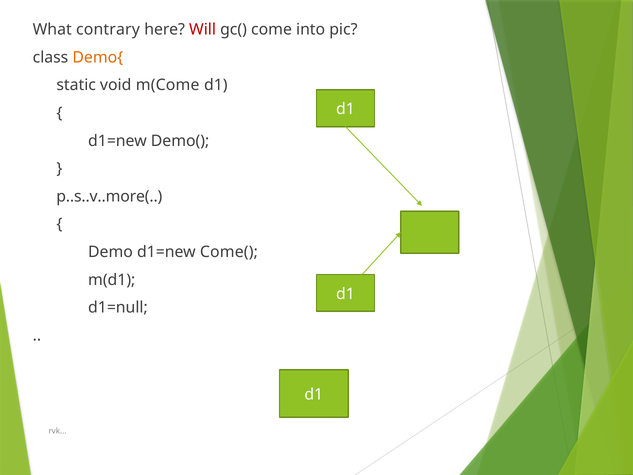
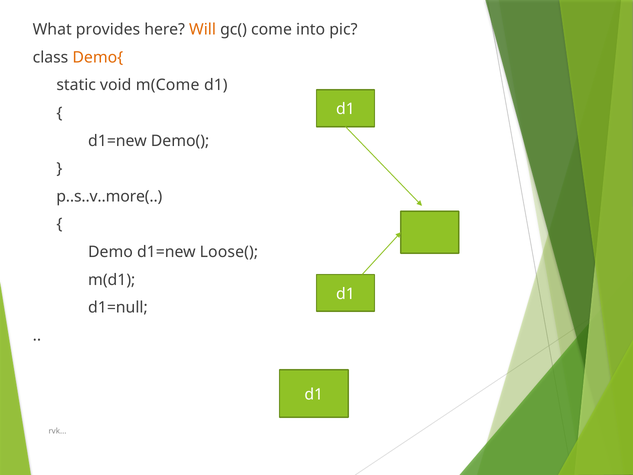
contrary: contrary -> provides (108, 30)
Will colour: red -> orange (203, 30)
Come(: Come( -> Loose( (229, 252)
